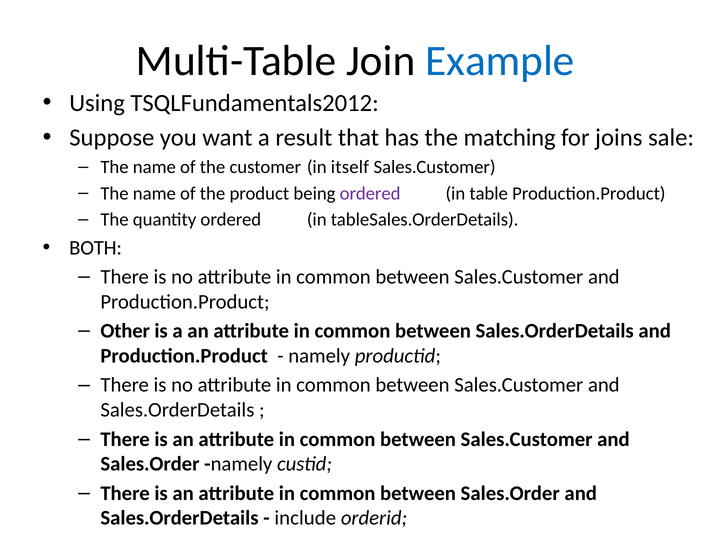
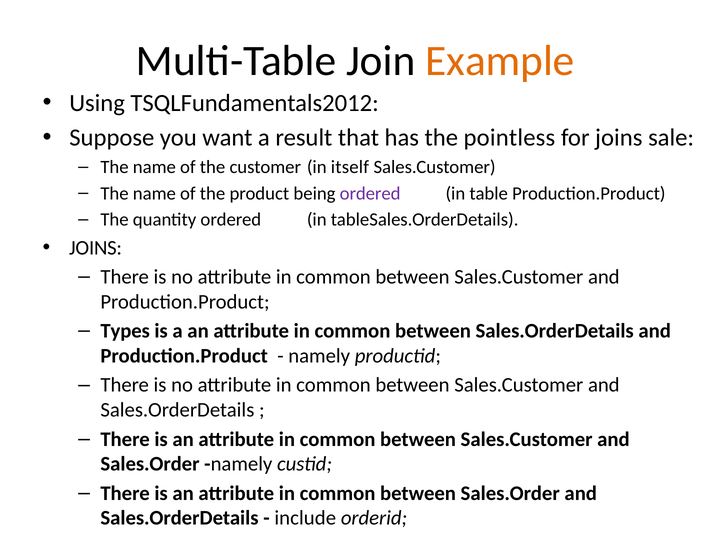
Example colour: blue -> orange (500, 61)
matching: matching -> pointless (509, 138)
BOTH: BOTH -> JOINS (96, 248)
Other: Other -> Types (125, 331)
